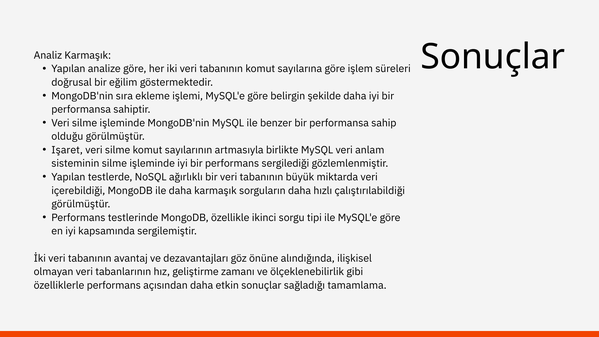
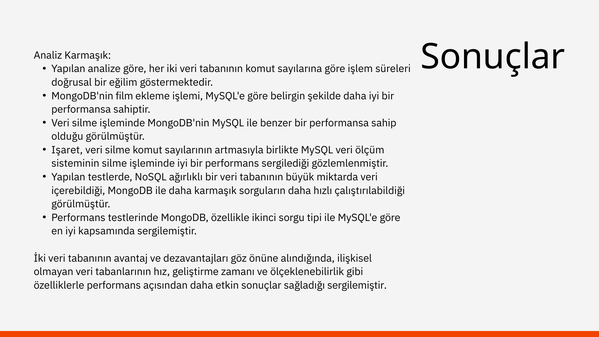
sıra: sıra -> film (124, 96)
anlam: anlam -> ölçüm (370, 150)
sağladığı tamamlama: tamamlama -> sergilemiştir (357, 285)
